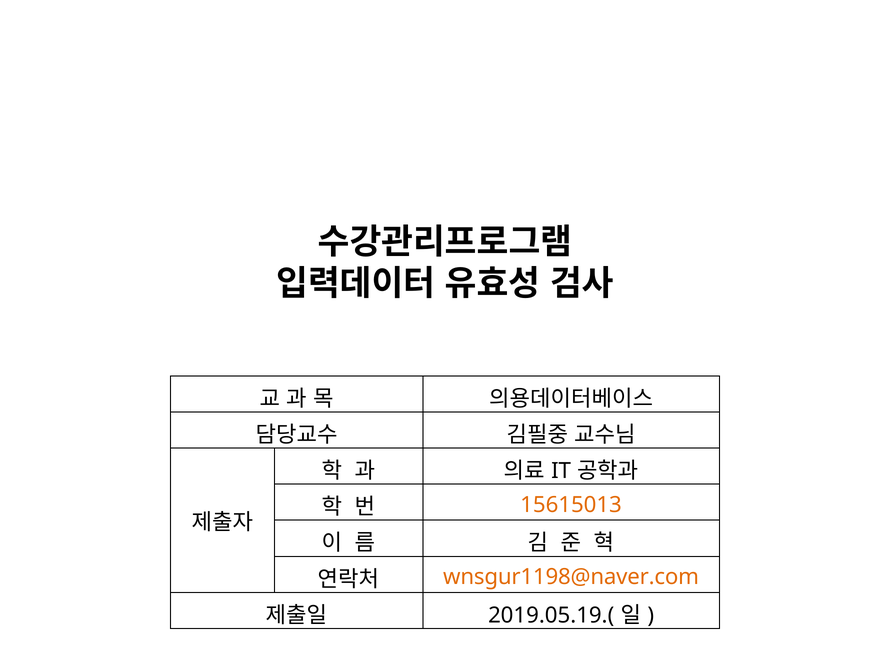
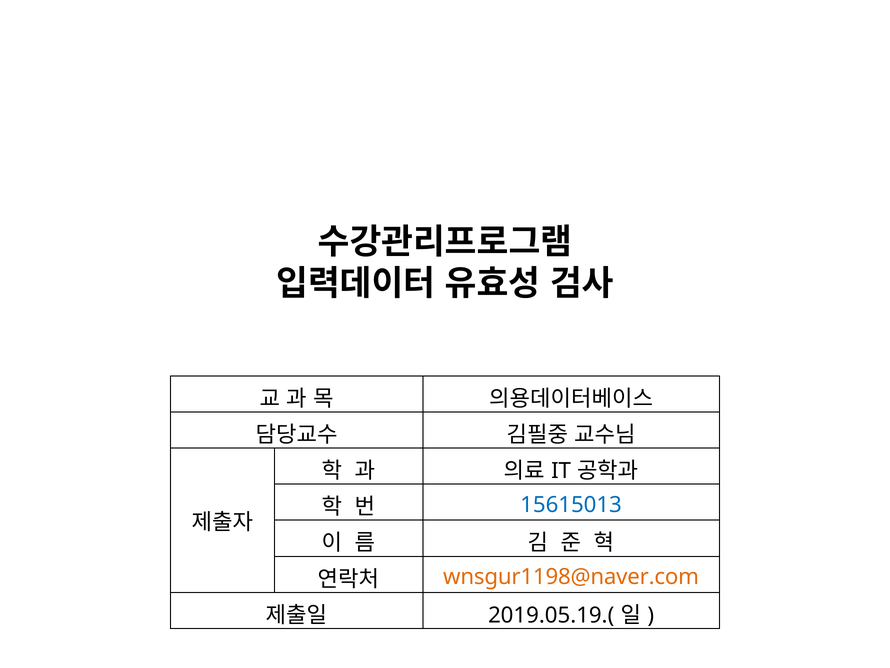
15615013 colour: orange -> blue (571, 505)
